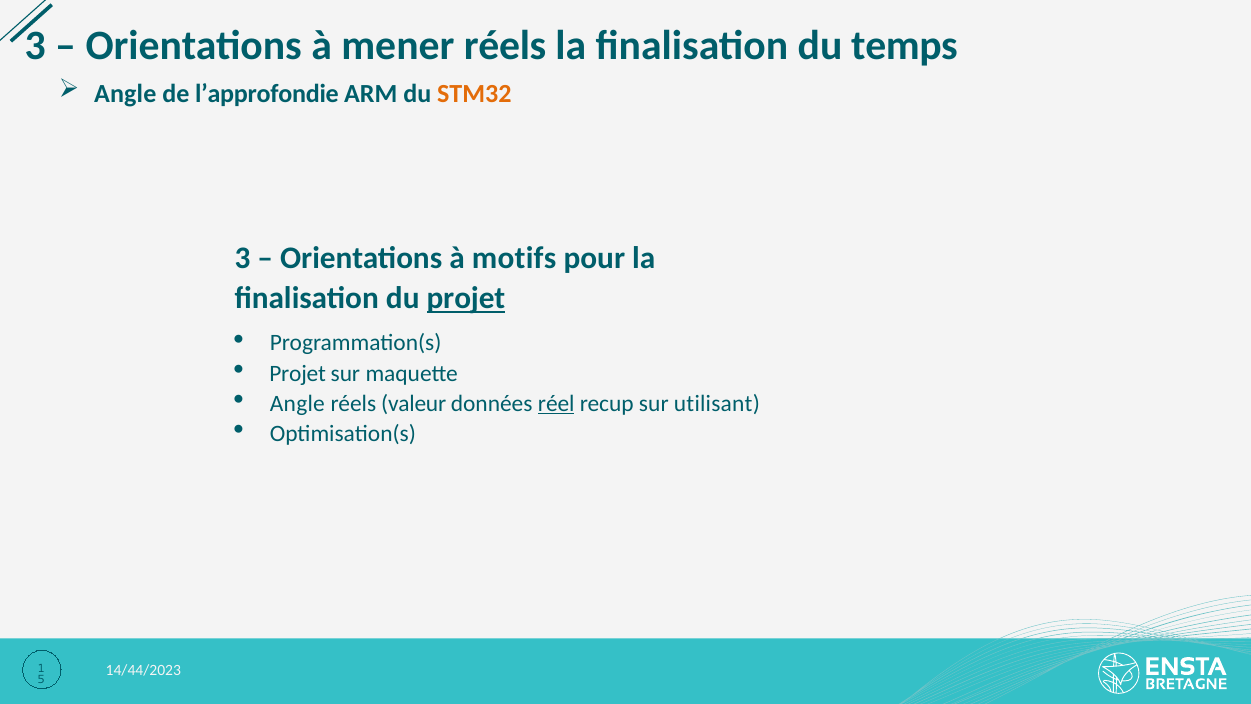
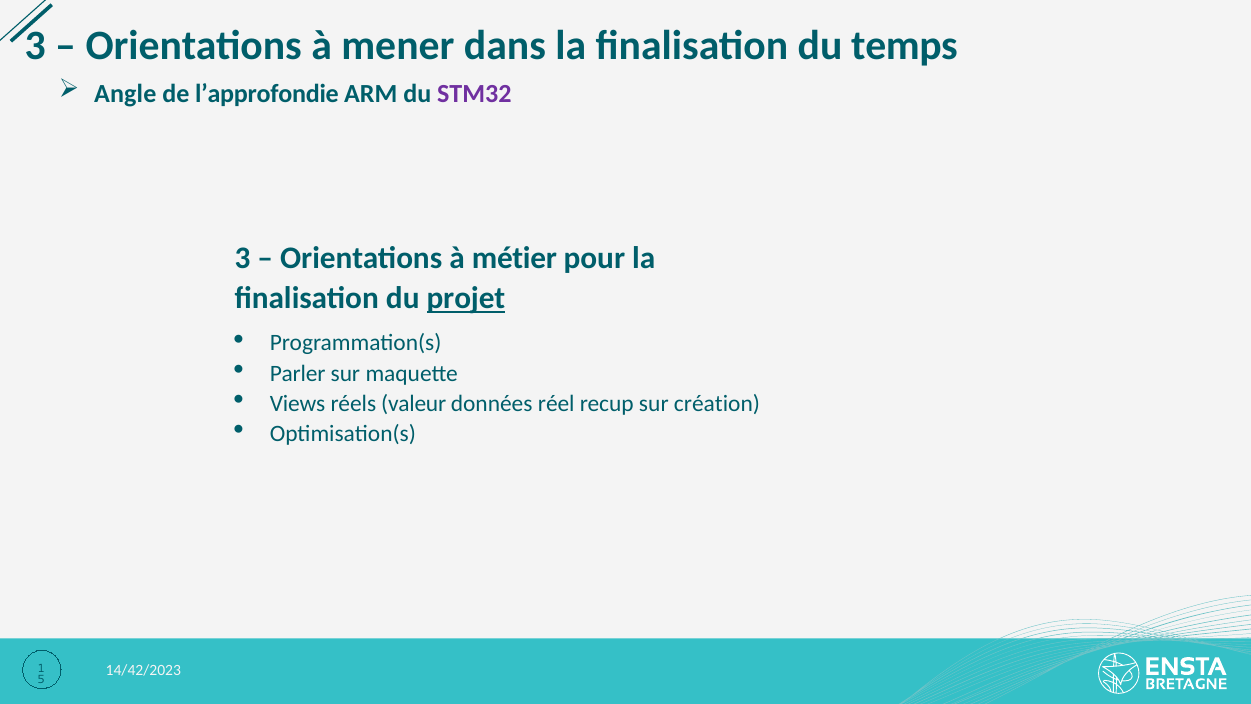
mener réels: réels -> dans (505, 45)
STM32 colour: orange -> purple (474, 93)
motifs: motifs -> métier (514, 258)
Projet: Projet -> Parler (298, 373)
Angle: Angle -> Views (298, 403)
réel underline: present -> none (556, 403)
utilisant: utilisant -> création (717, 403)
14/44/2023: 14/44/2023 -> 14/42/2023 (143, 670)
